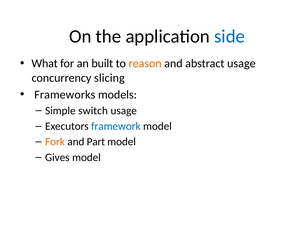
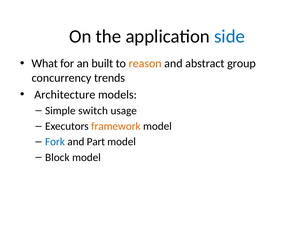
abstract usage: usage -> group (241, 63)
slicing: slicing -> trends (110, 78)
Frameworks: Frameworks -> Architecture (65, 95)
framework colour: blue -> orange (116, 126)
Fork colour: orange -> blue (55, 142)
Gives: Gives -> Block (57, 157)
